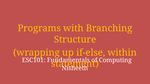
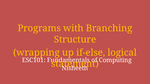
within: within -> logical (122, 53)
